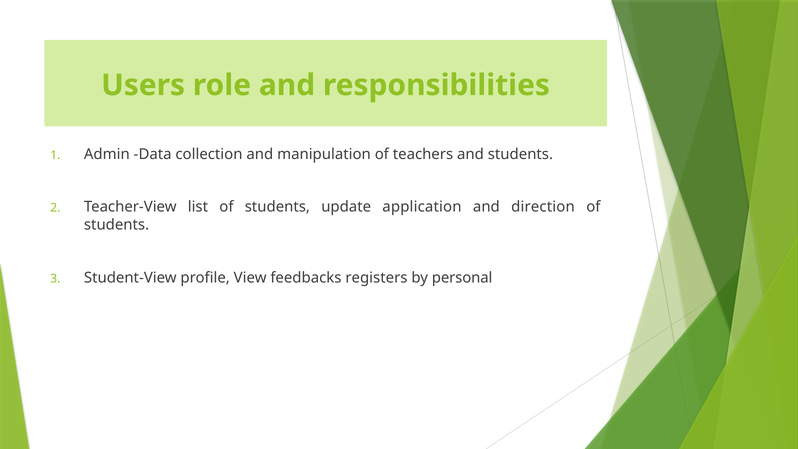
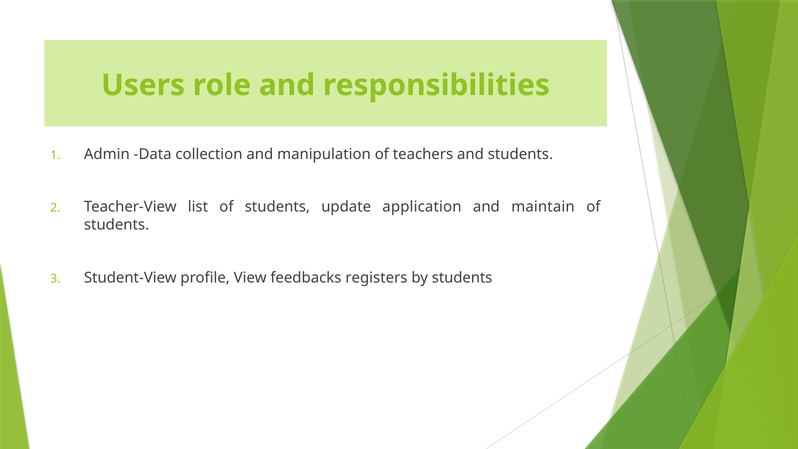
direction: direction -> maintain (543, 207)
by personal: personal -> students (462, 277)
